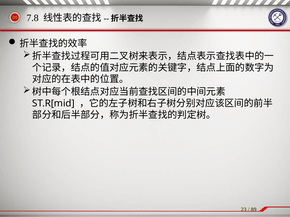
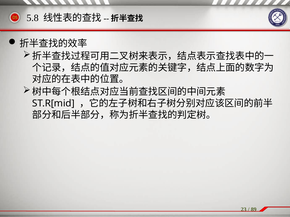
7.8: 7.8 -> 5.8 (33, 18)
